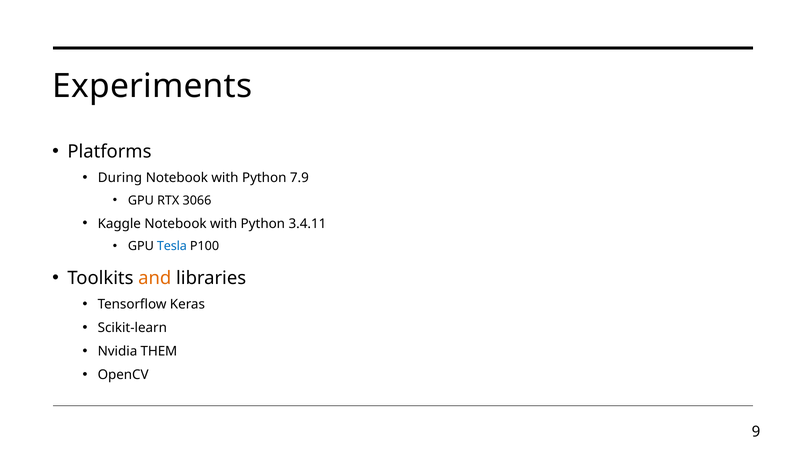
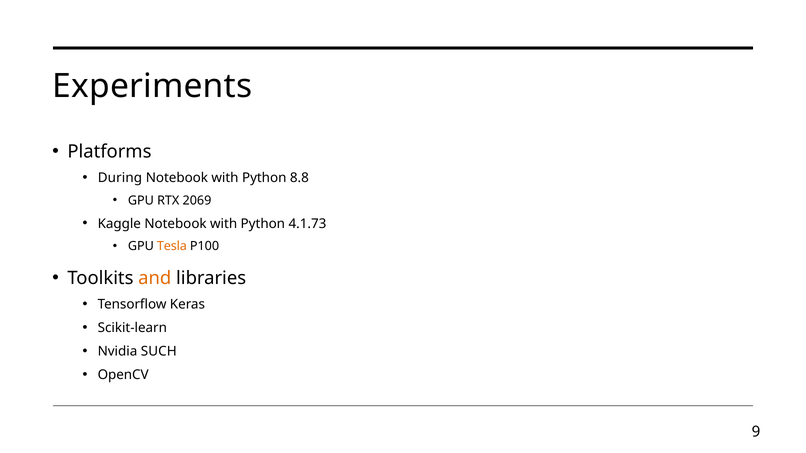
7.9: 7.9 -> 8.8 (299, 178)
3066: 3066 -> 2069 (197, 201)
3.4.11: 3.4.11 -> 4.1.73 (307, 224)
Tesla colour: blue -> orange (172, 247)
THEM: THEM -> SUCH (159, 352)
